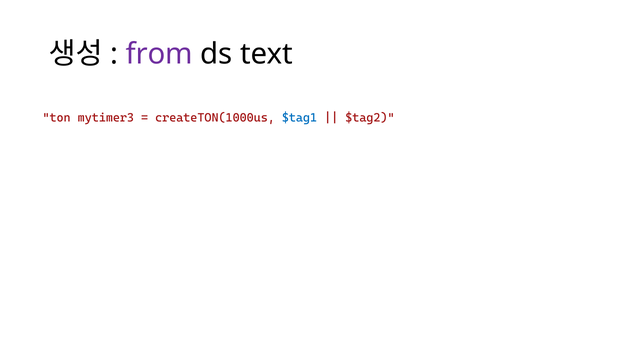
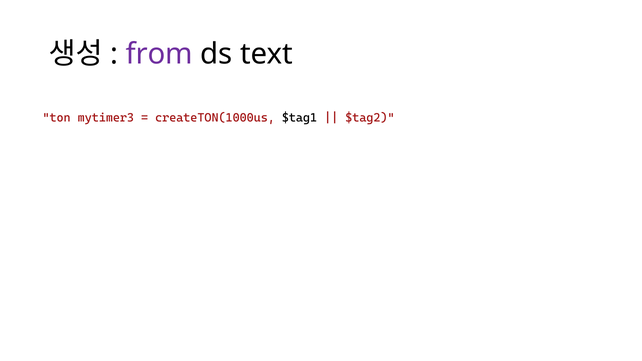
$tag1 colour: blue -> black (300, 118)
